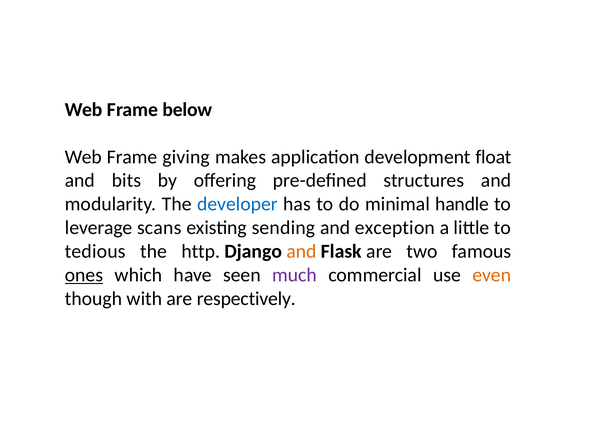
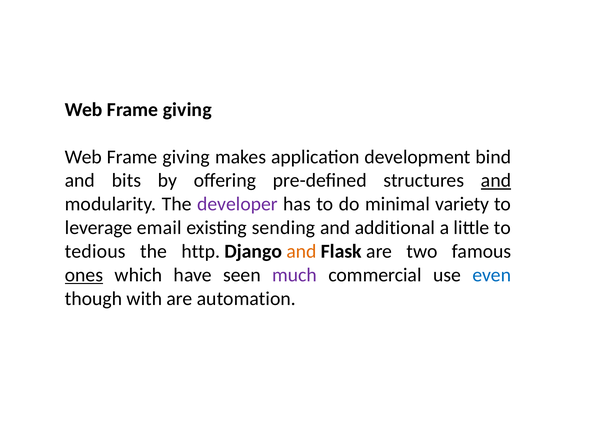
below: below -> giving (187, 110)
float: float -> bind (493, 157)
and underline: none -> present (496, 181)
developer colour: blue -> purple (237, 204)
handle: handle -> variety (462, 204)
scans: scans -> email (159, 228)
exception: exception -> additional (395, 228)
even colour: orange -> blue (492, 275)
respectively: respectively -> automation (246, 299)
